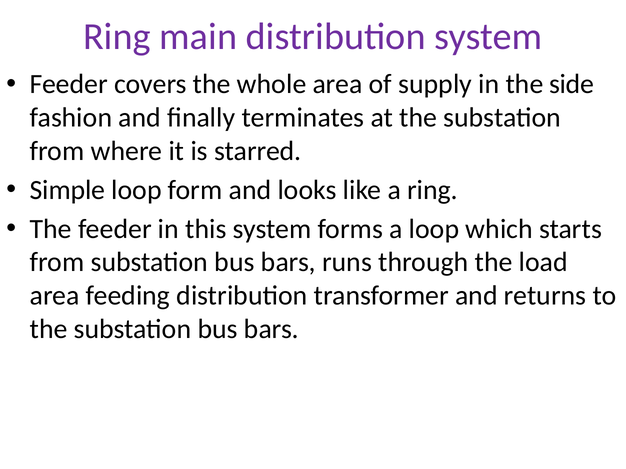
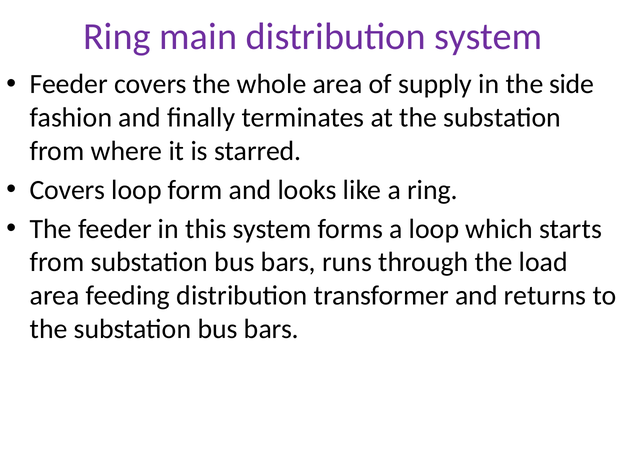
Simple: Simple -> Covers (67, 190)
